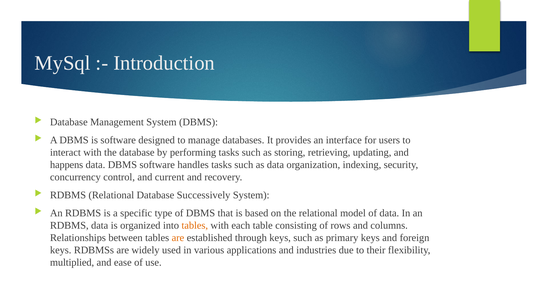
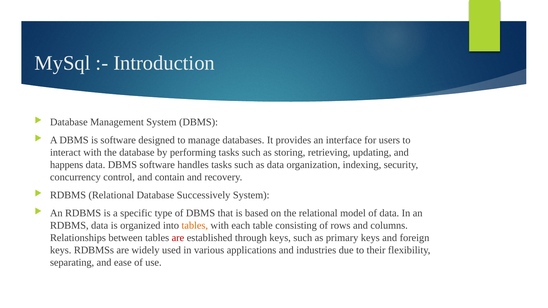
current: current -> contain (170, 177)
are colour: orange -> red (178, 238)
multiplied: multiplied -> separating (72, 262)
